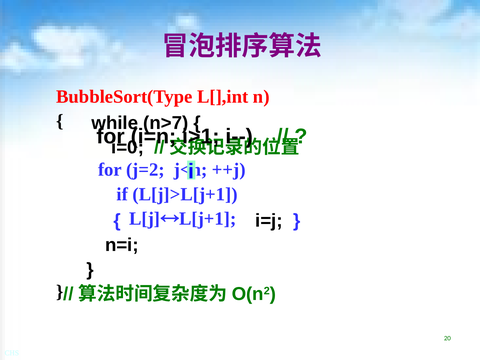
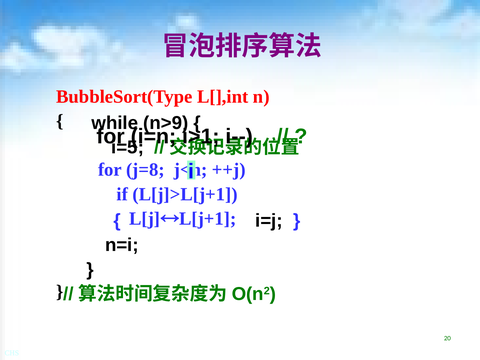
n>7: n>7 -> n>9 (166, 123)
i=0: i=0 -> i=5 (128, 147)
j=2: j=2 -> j=8 (145, 170)
